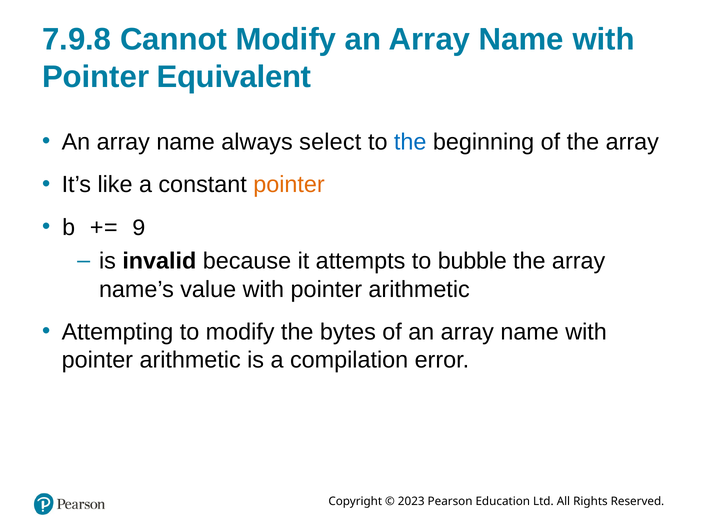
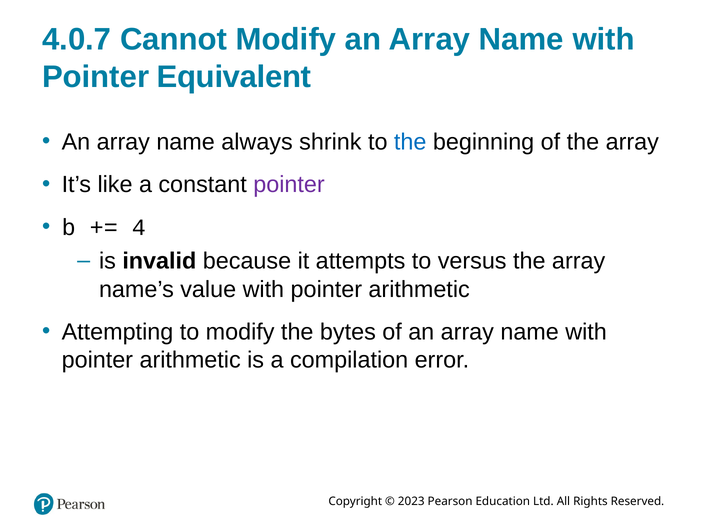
7.9.8: 7.9.8 -> 4.0.7 (77, 40)
select: select -> shrink (330, 142)
pointer colour: orange -> purple (289, 185)
9: 9 -> 4 (139, 227)
bubble: bubble -> versus (472, 261)
